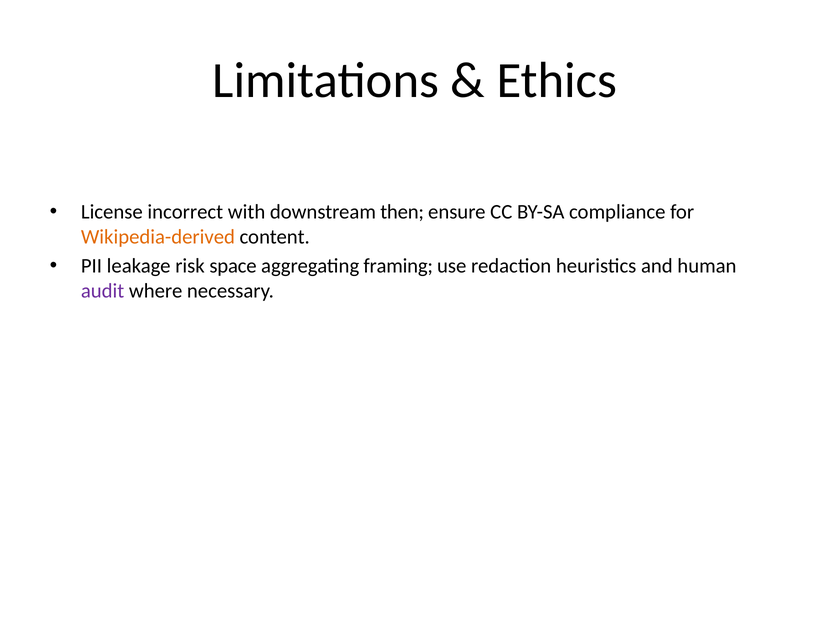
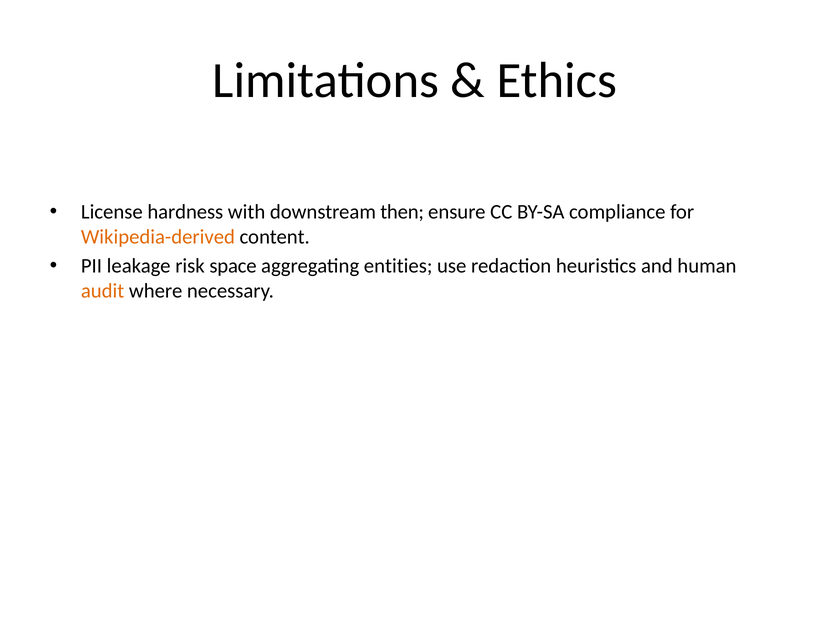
incorrect: incorrect -> hardness (185, 212)
framing: framing -> entities (398, 266)
audit colour: purple -> orange (103, 291)
